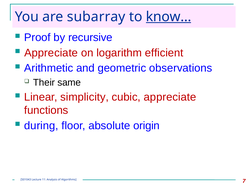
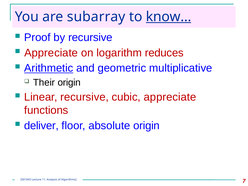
efficient: efficient -> reduces (164, 53)
Arithmetic underline: none -> present (49, 68)
observations: observations -> multiplicative (181, 68)
Their same: same -> origin (69, 83)
Linear simplicity: simplicity -> recursive (84, 97)
during: during -> deliver (41, 126)
